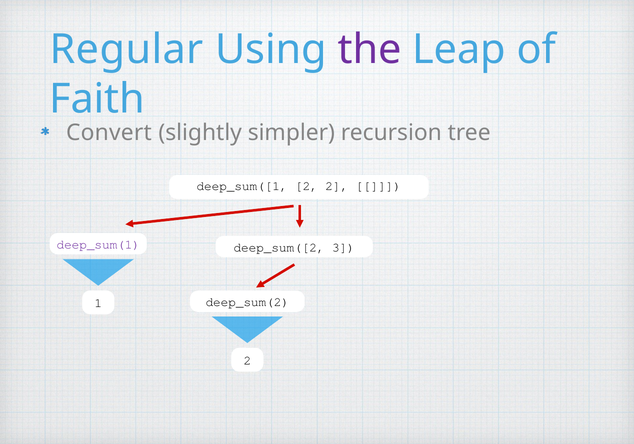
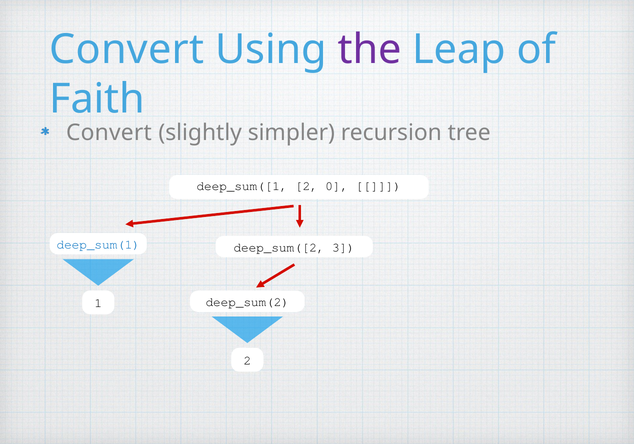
Regular: Regular -> Convert (127, 49)
2 2: 2 -> 0 (337, 186)
deep_sum(1 colour: purple -> blue (98, 244)
